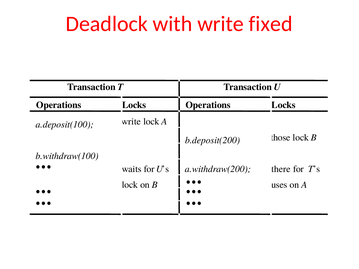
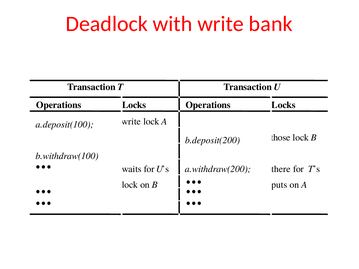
fixed: fixed -> bank (271, 24)
uses: uses -> puts (279, 185)
